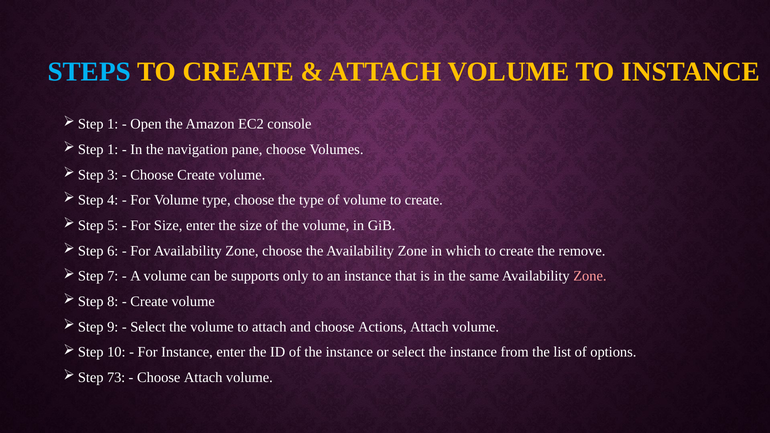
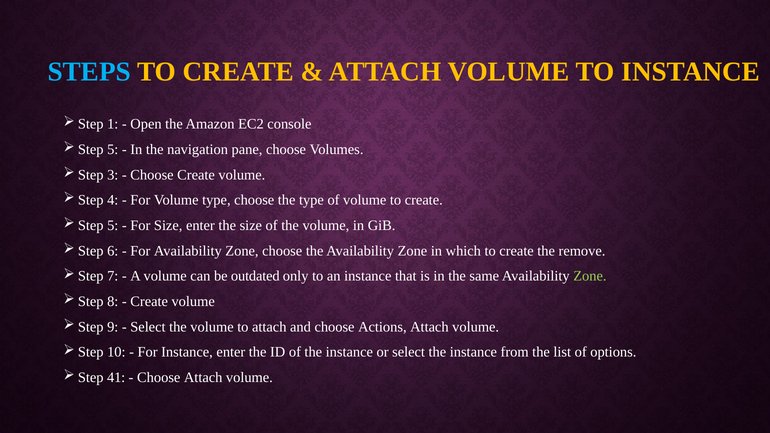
1: 1 -> 5 (113, 149)
supports: supports -> outdated (255, 276)
Zone colour: pink -> light green (590, 276)
73: 73 -> 41 (116, 378)
